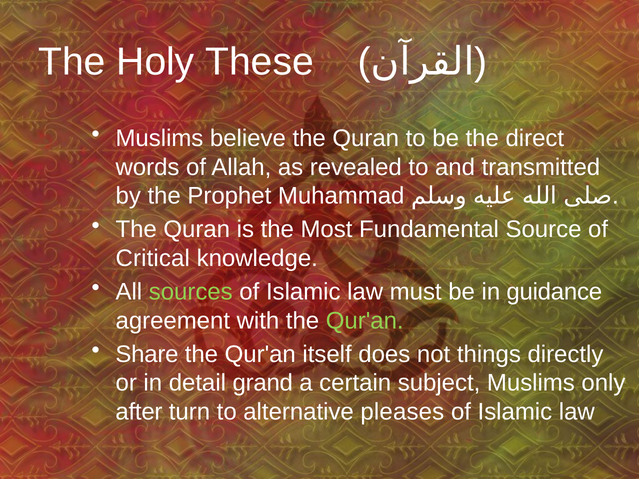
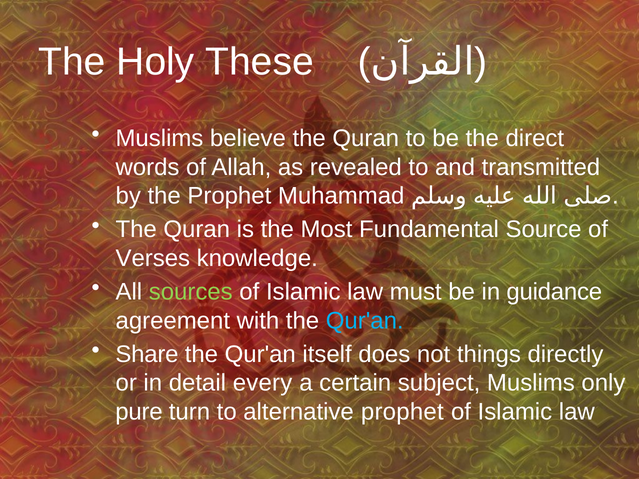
Critical: Critical -> Verses (153, 258)
Qur'an colour: light green -> light blue (365, 321)
grand: grand -> every (263, 383)
after: after -> pure (139, 412)
alternative pleases: pleases -> prophet (402, 412)
